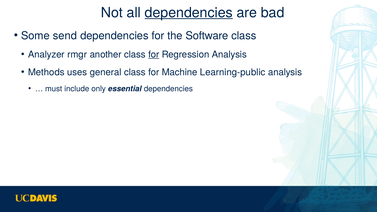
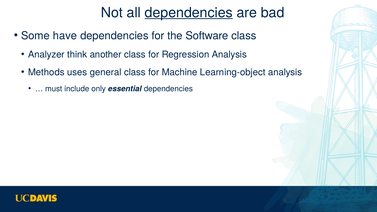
send: send -> have (65, 36)
rmgr: rmgr -> think (77, 54)
for underline: present -> none (154, 54)
Learning-public: Learning-public -> Learning-object (233, 72)
